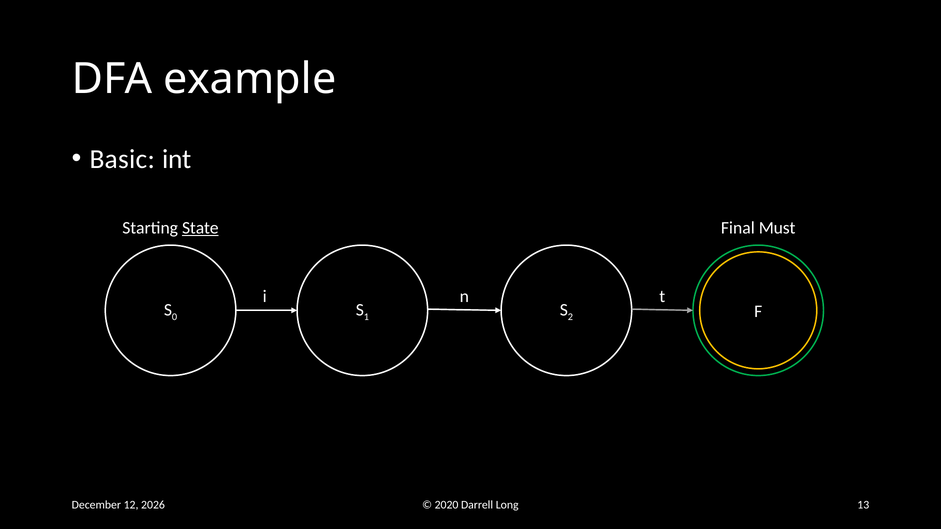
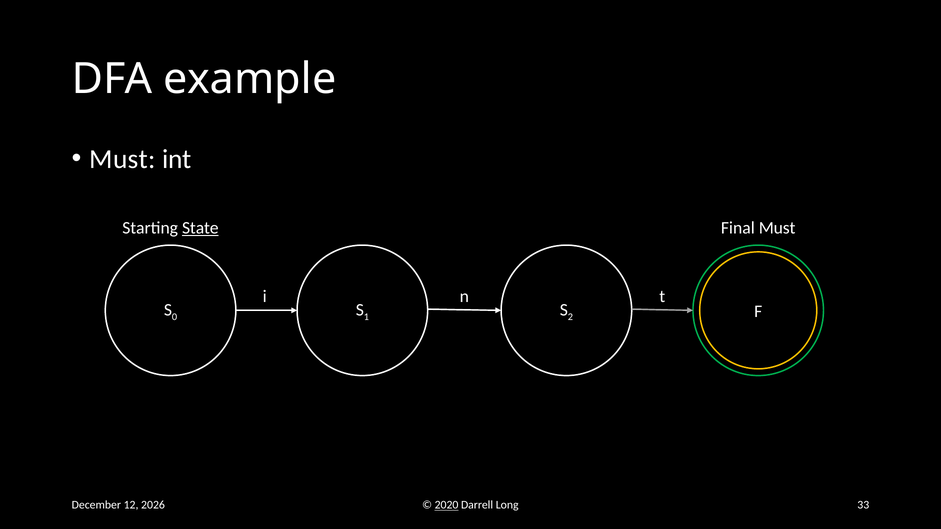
Basic: Basic -> Must (122, 159)
2020 underline: none -> present (447, 505)
13: 13 -> 33 (863, 505)
